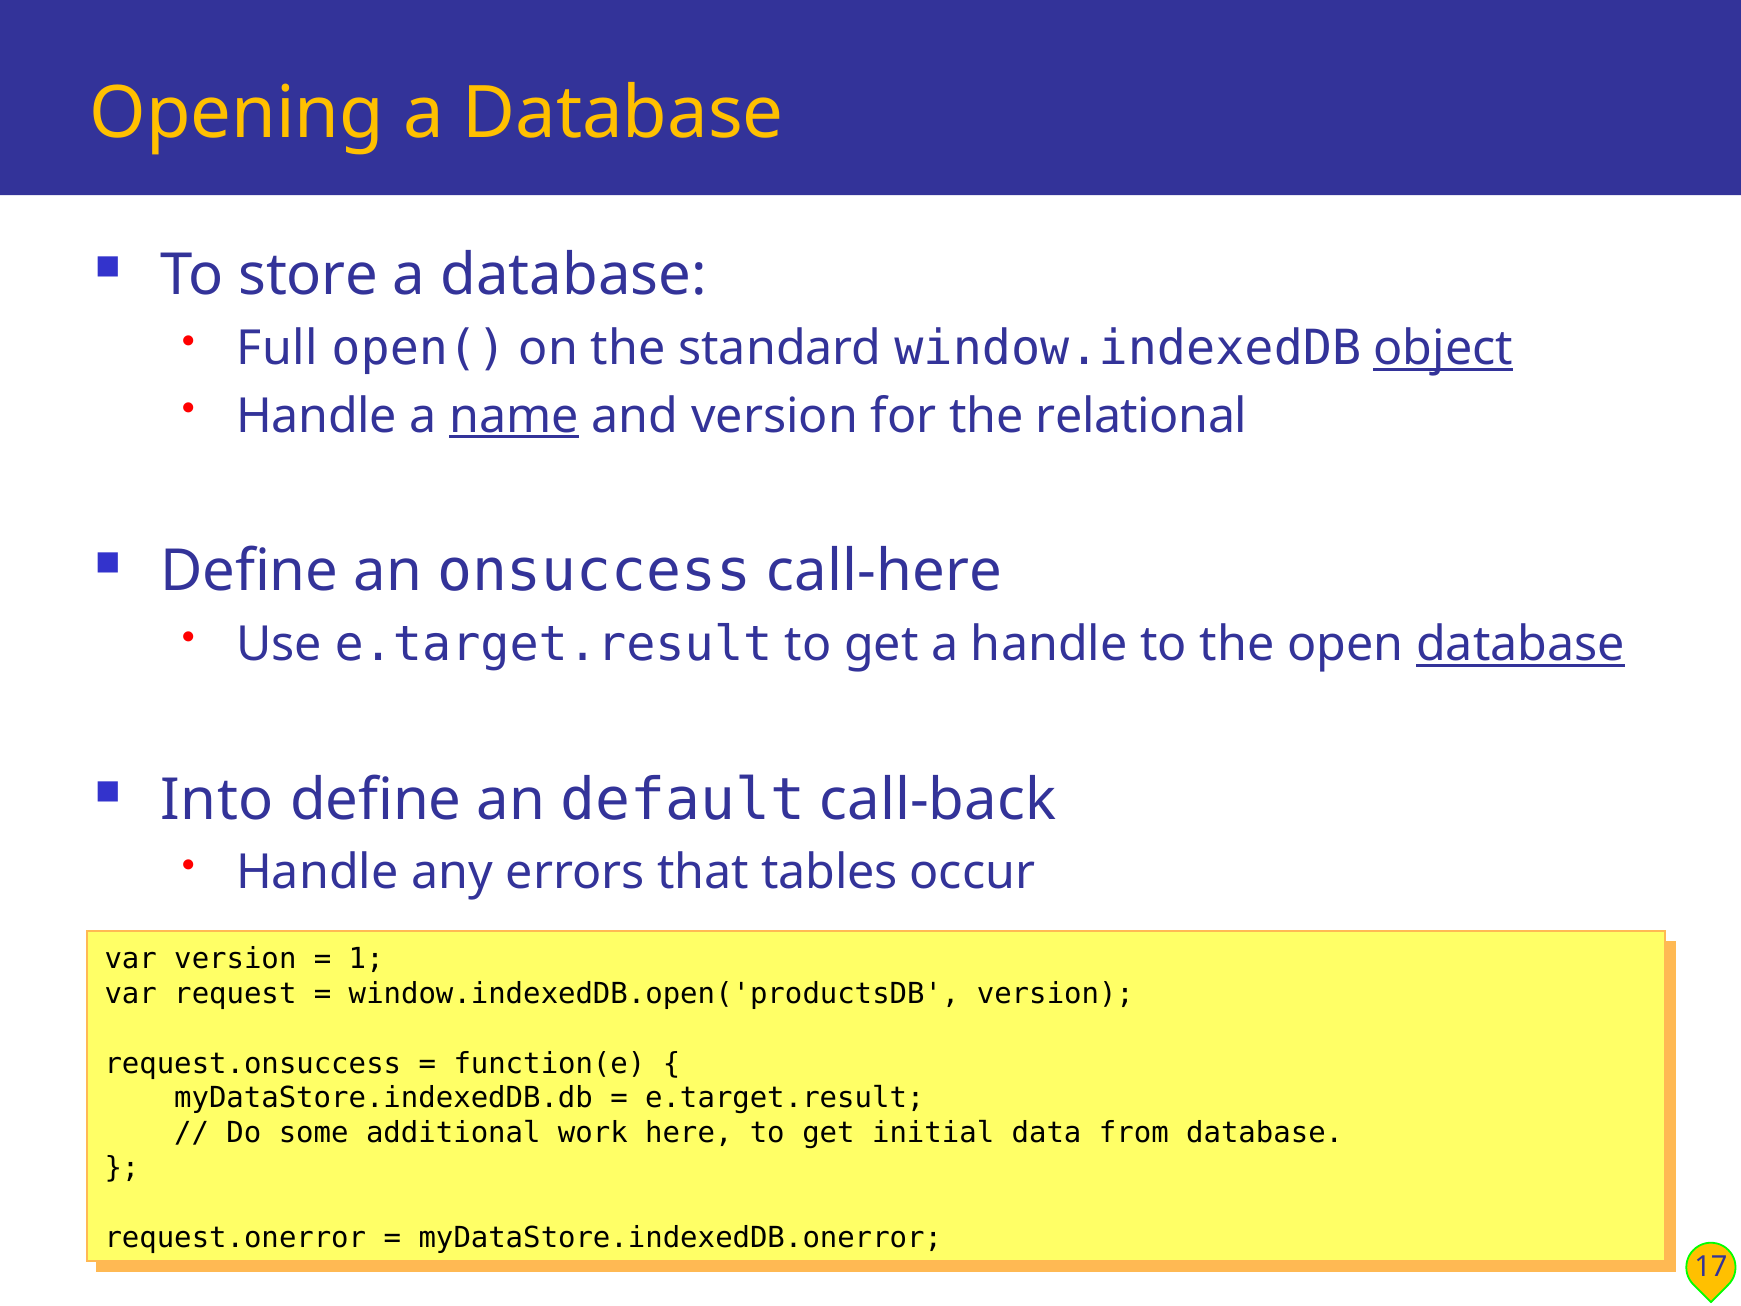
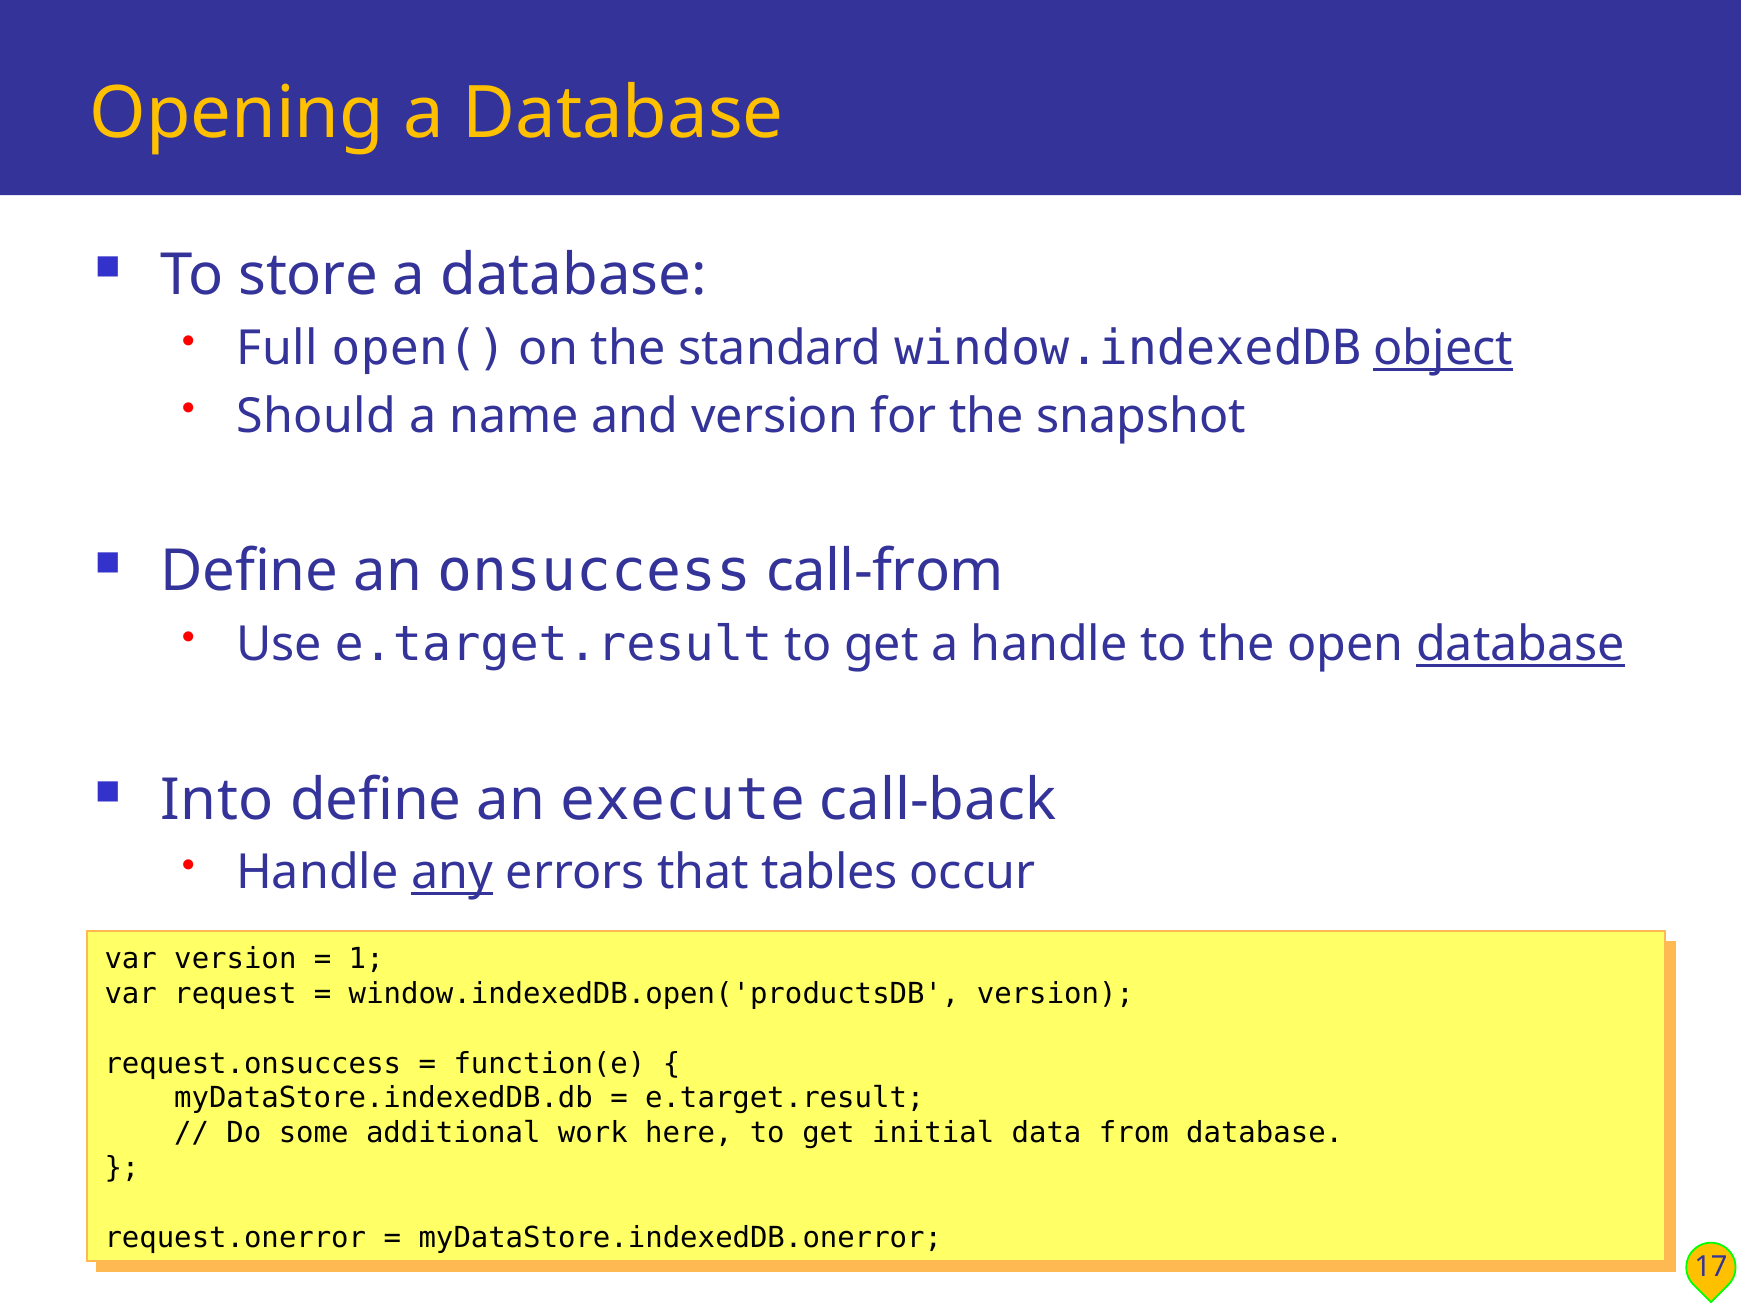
Handle: Handle -> Should (316, 416)
name underline: present -> none (514, 416)
relational: relational -> snapshot (1141, 416)
call-here: call-here -> call-from (885, 572)
default: default -> execute (683, 800)
any underline: none -> present (452, 873)
